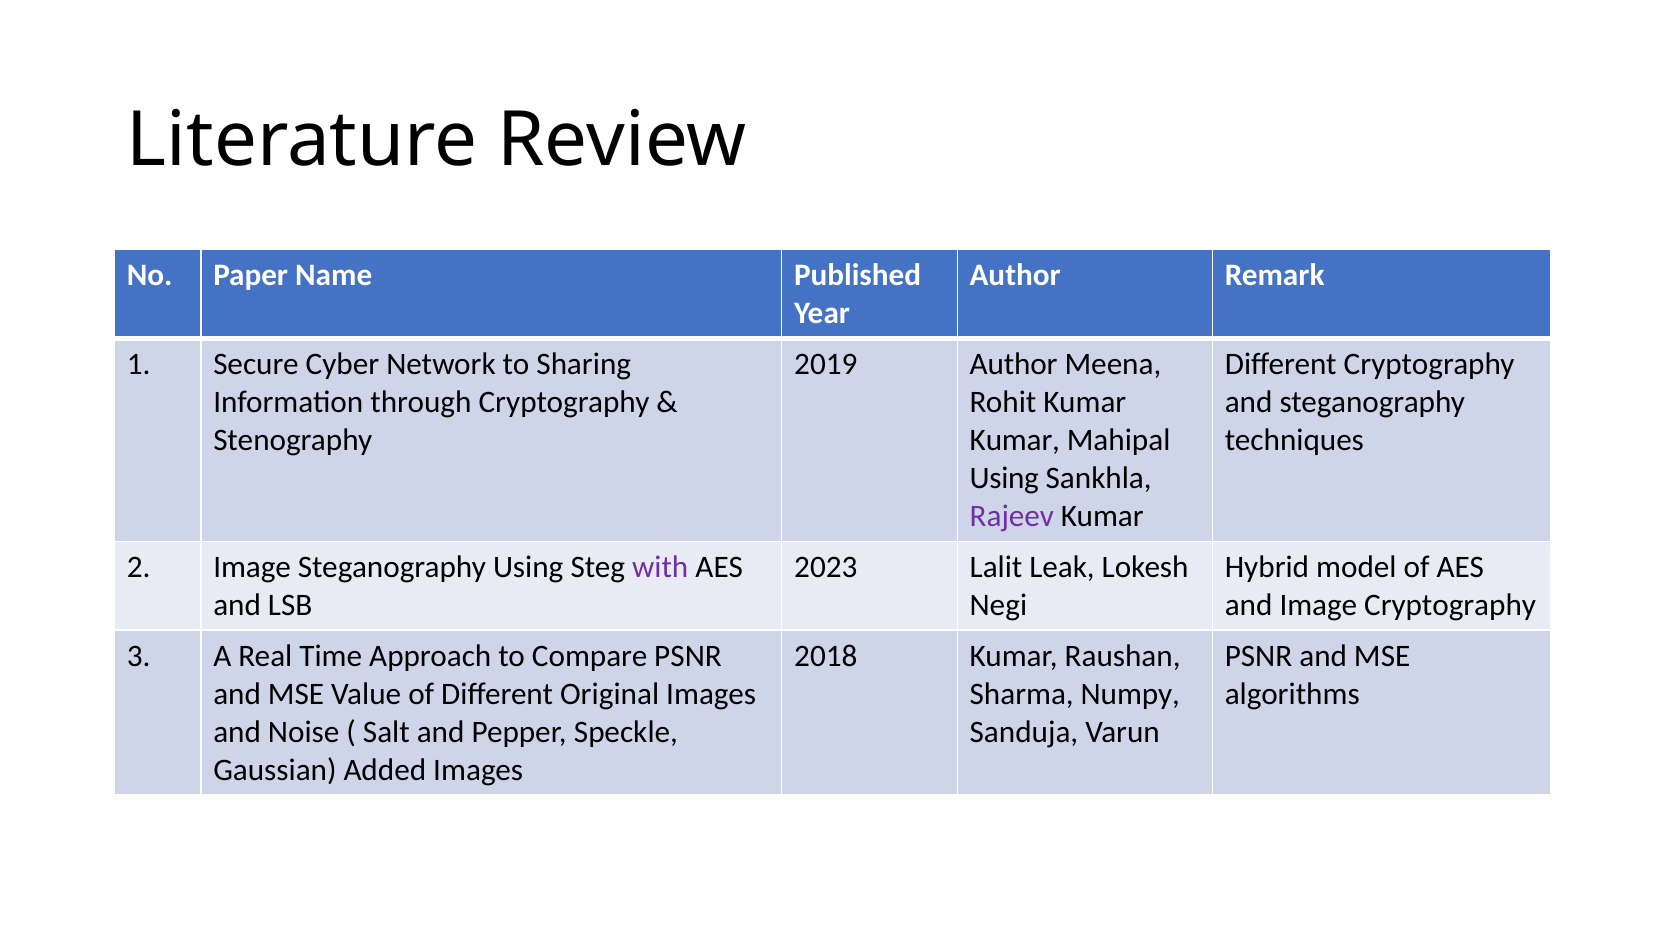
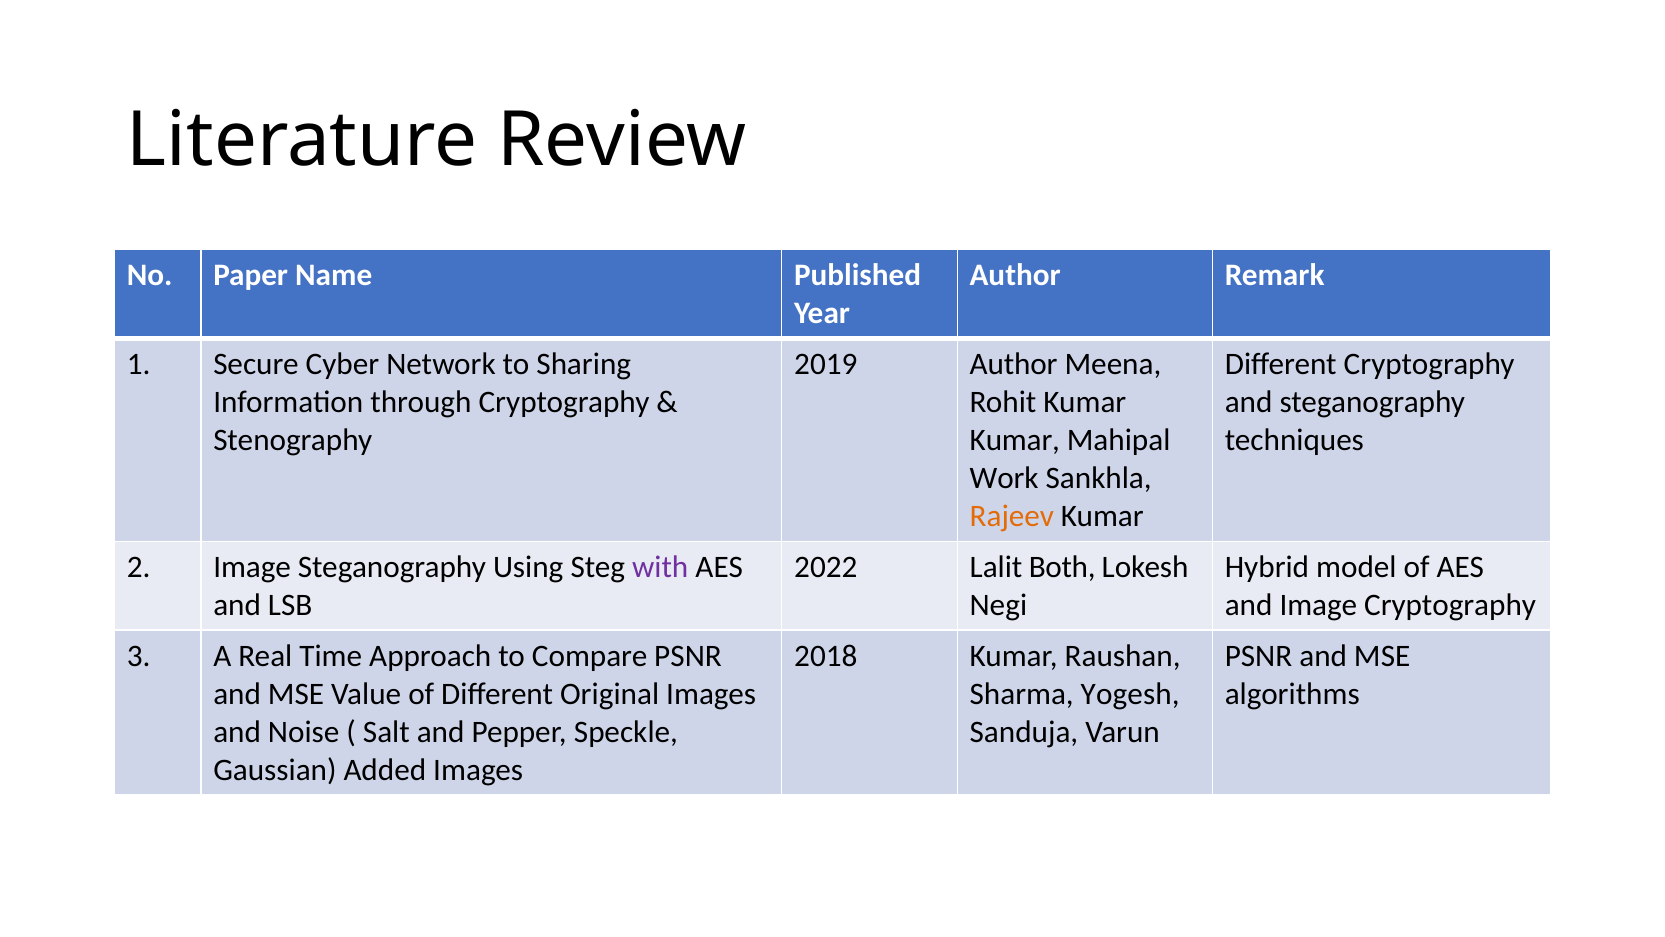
Using: Using -> Work (1004, 478)
Rajeev colour: purple -> orange (1012, 516)
2023: 2023 -> 2022 (826, 567)
Leak: Leak -> Both (1062, 567)
Numpy: Numpy -> Yogesh (1130, 694)
